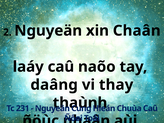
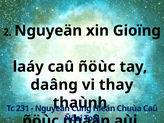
Chaân: Chaân -> Gioïng (137, 31)
caû naõo: naõo -> ñöùc (97, 67)
